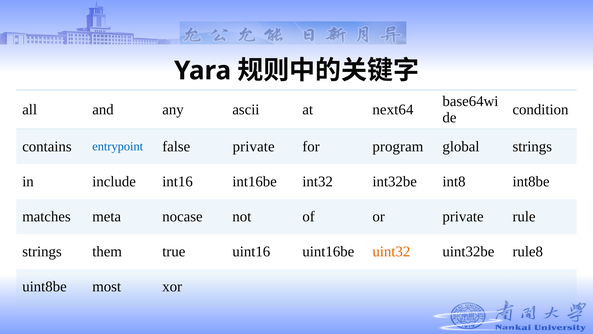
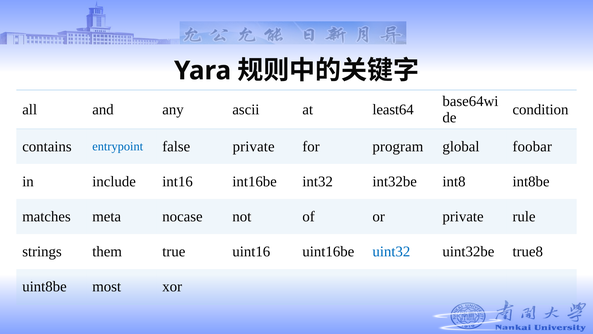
next64: next64 -> least64 (393, 109)
global strings: strings -> foobar (532, 146)
uint32 colour: orange -> blue (391, 251)
rule8: rule8 -> true8 (528, 251)
